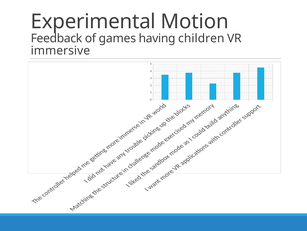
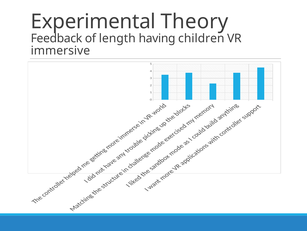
Motion: Motion -> Theory (195, 22)
games: games -> length (117, 38)
